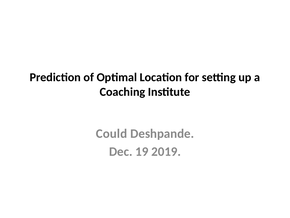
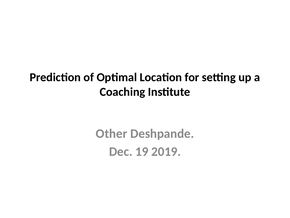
Could: Could -> Other (112, 133)
